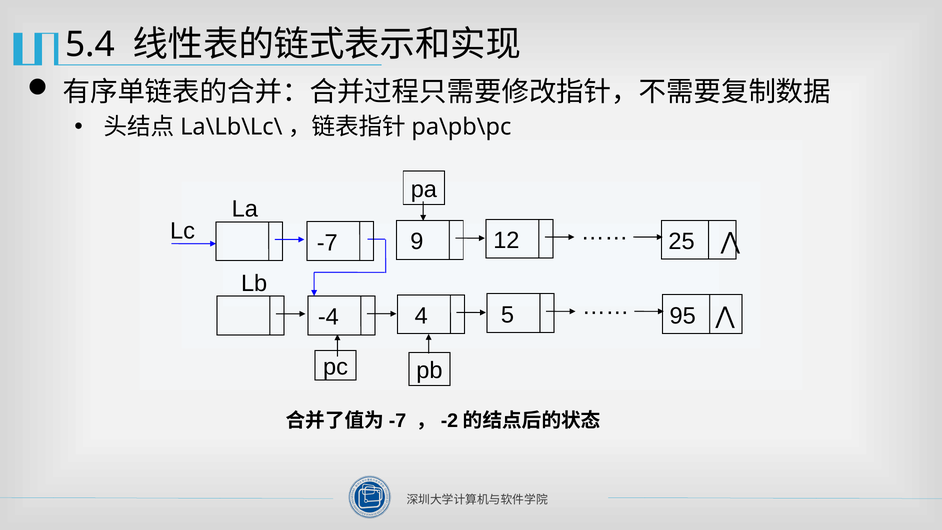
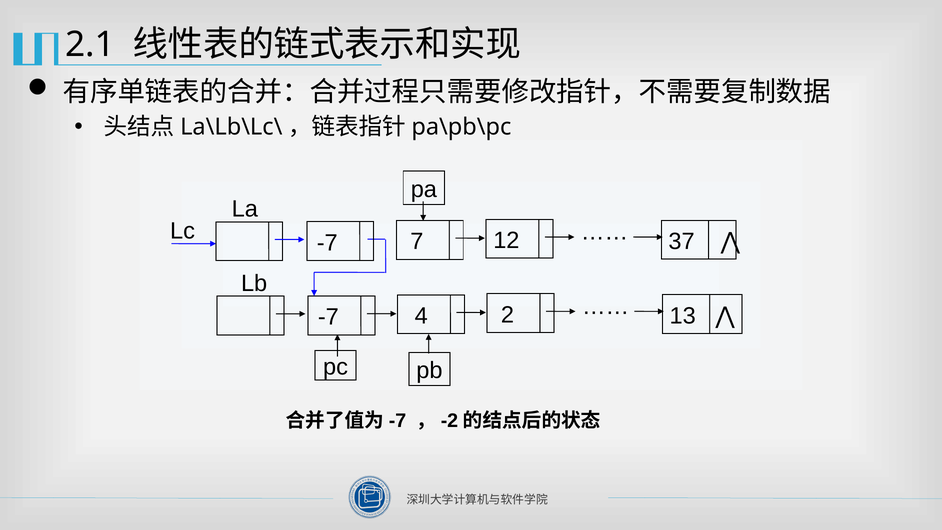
5.4: 5.4 -> 2.1 (90, 44)
9: 9 -> 7 (417, 241)
25: 25 -> 37 (682, 241)
-4: -4 -> -7 (328, 317)
5: 5 -> 2 (507, 315)
95: 95 -> 13 (683, 316)
